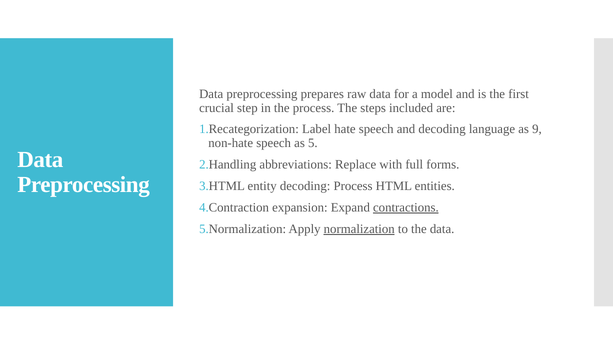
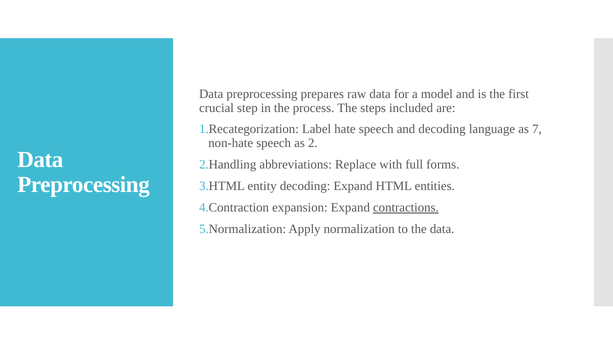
9: 9 -> 7 (537, 129)
5: 5 -> 2 (313, 143)
decoding Process: Process -> Expand (353, 186)
normalization underline: present -> none (359, 229)
